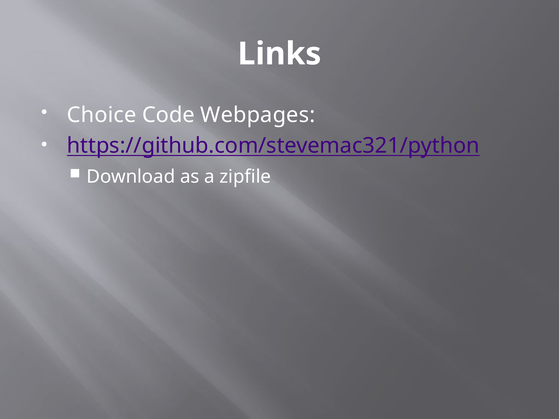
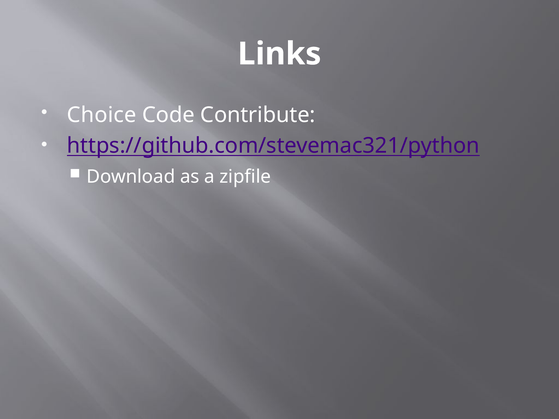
Webpages: Webpages -> Contribute (258, 115)
